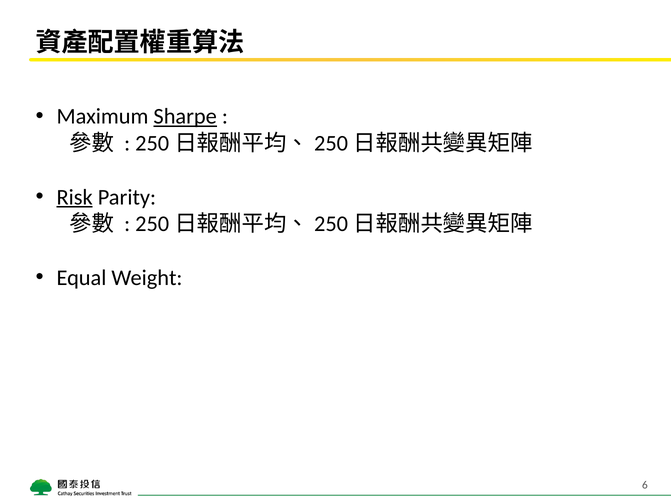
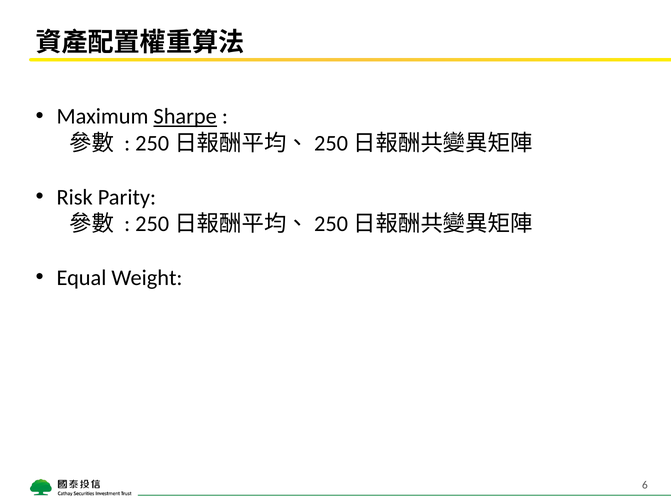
Risk underline: present -> none (75, 197)
